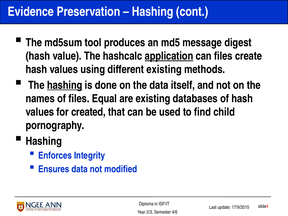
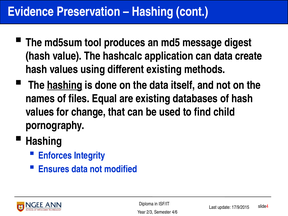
application underline: present -> none (169, 56)
can files: files -> data (223, 56)
created: created -> change (88, 112)
